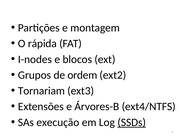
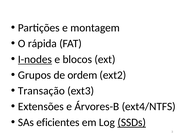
I-nodes underline: none -> present (35, 59)
Tornariam: Tornariam -> Transação (41, 91)
execução: execução -> eficientes (58, 122)
